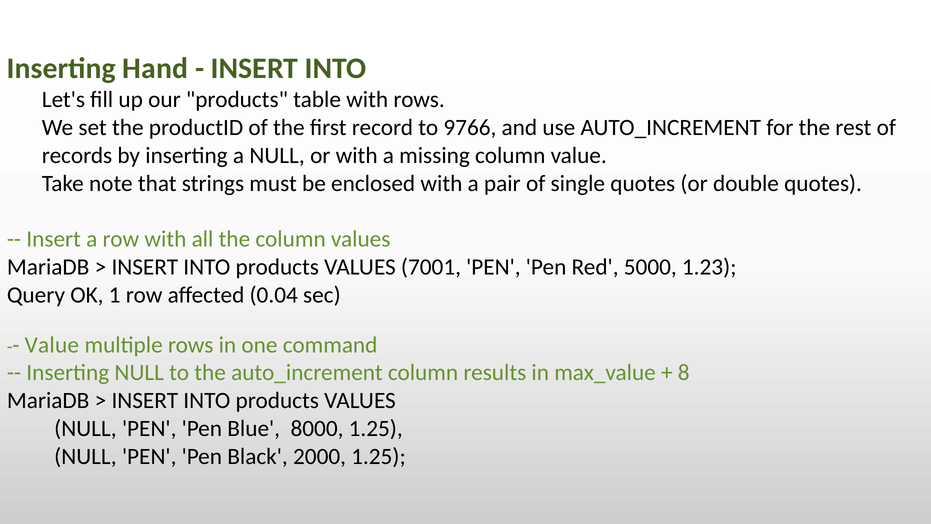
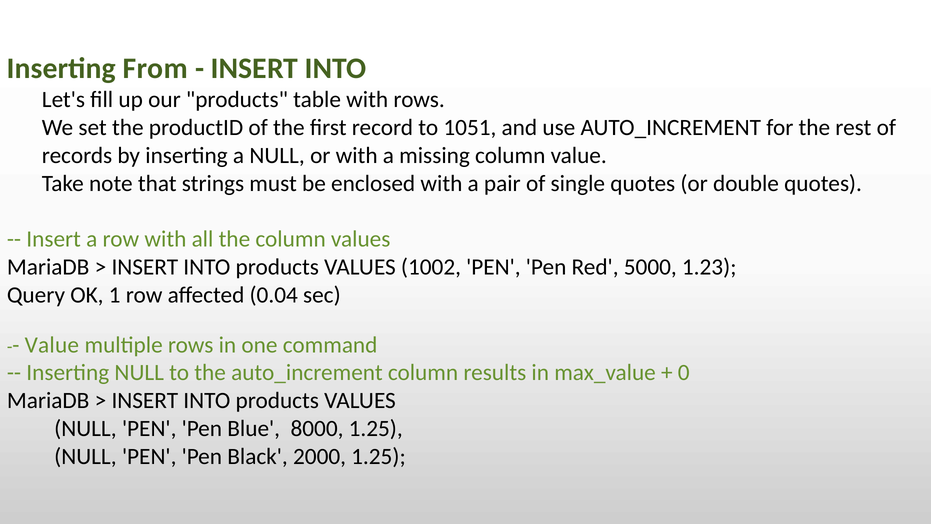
Hand: Hand -> From (155, 68)
9766: 9766 -> 1051 (470, 127)
7001: 7001 -> 1002 (431, 267)
8: 8 -> 0 (684, 373)
